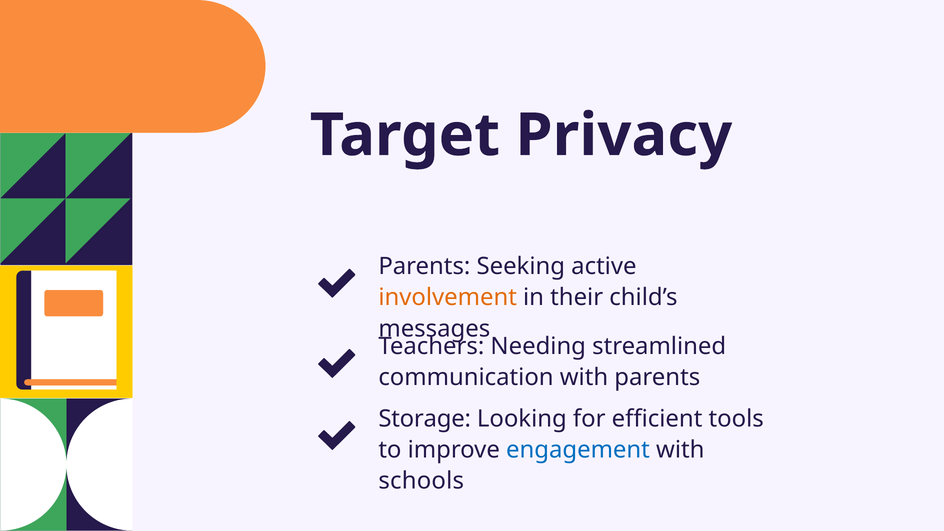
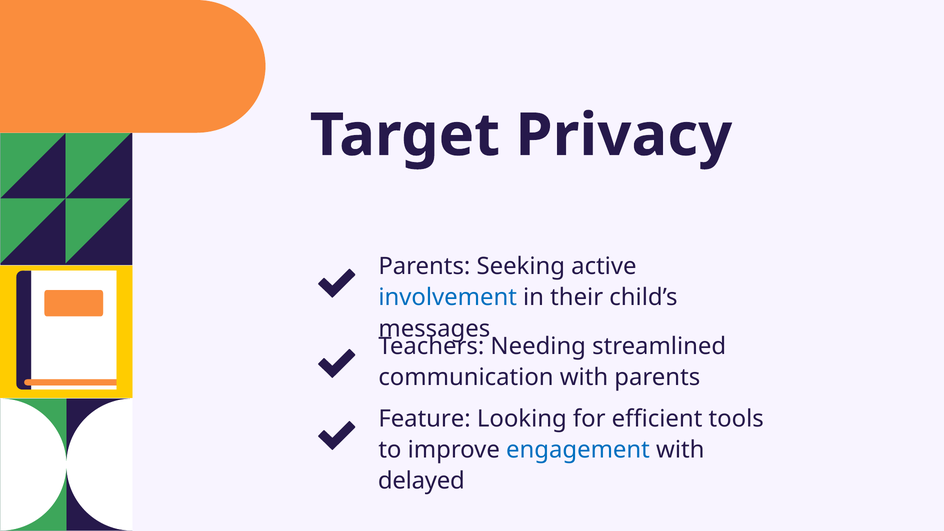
involvement colour: orange -> blue (448, 298)
Storage: Storage -> Feature (425, 419)
schools: schools -> delayed (421, 481)
